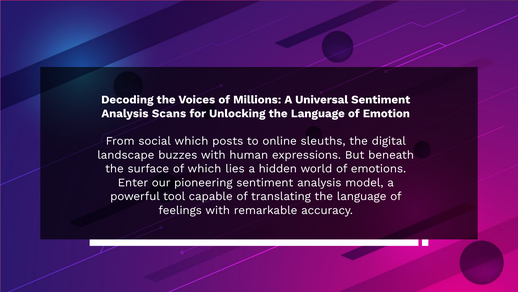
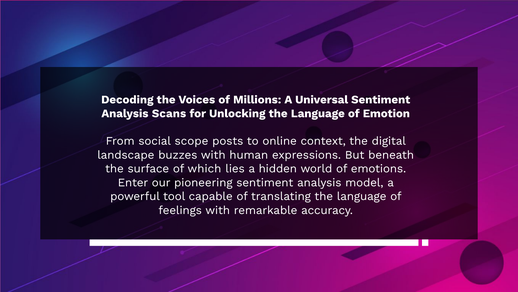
social which: which -> scope (191, 141)
sleuths: sleuths -> context (323, 141)
